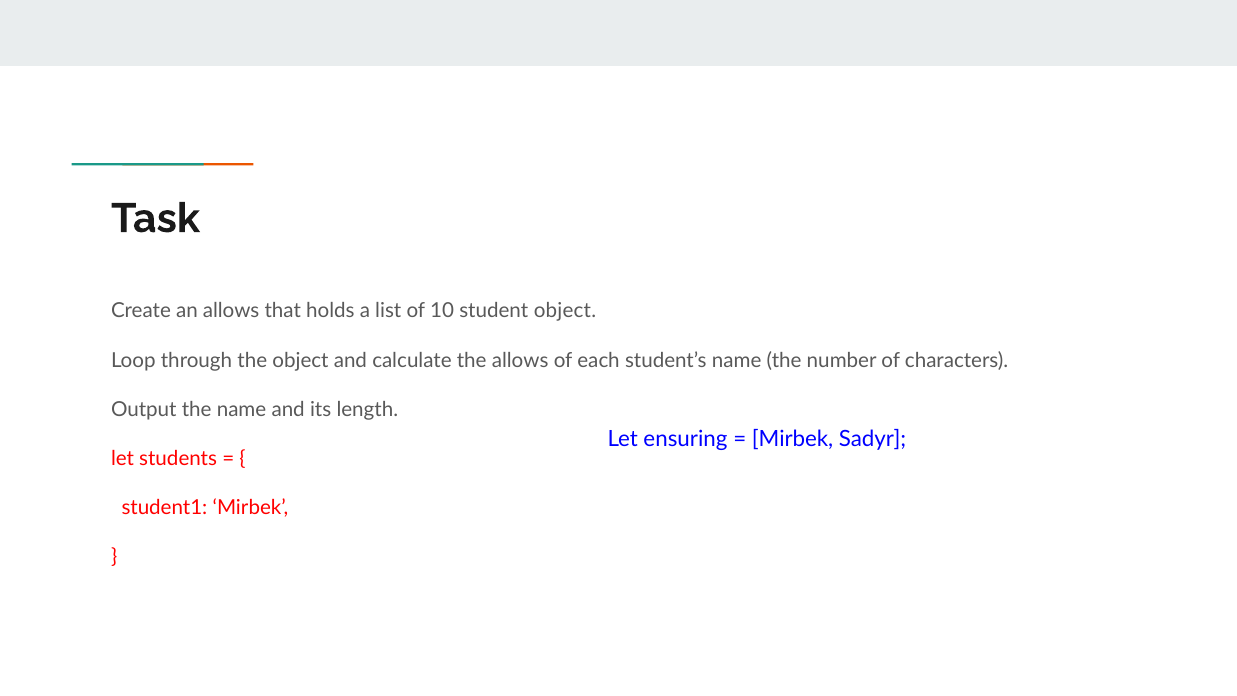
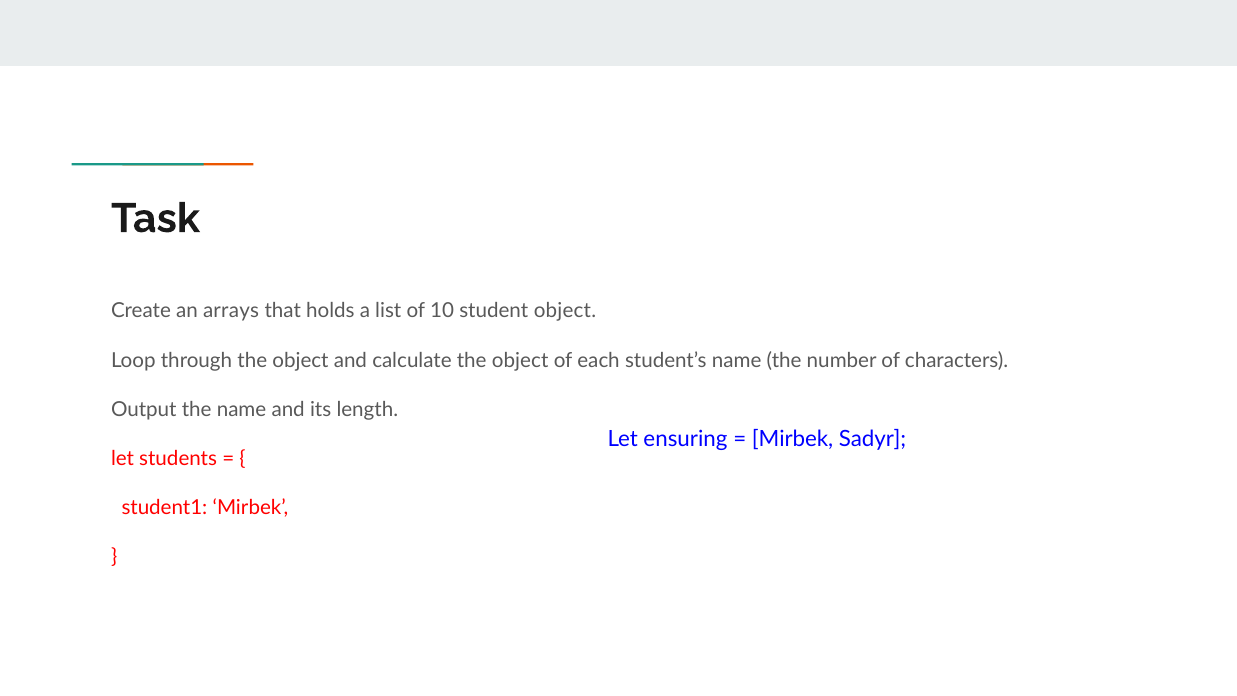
an allows: allows -> arrays (231, 311)
calculate the allows: allows -> object (520, 360)
